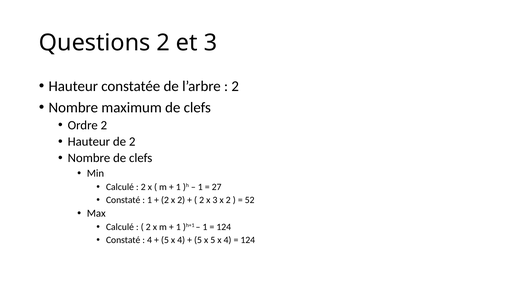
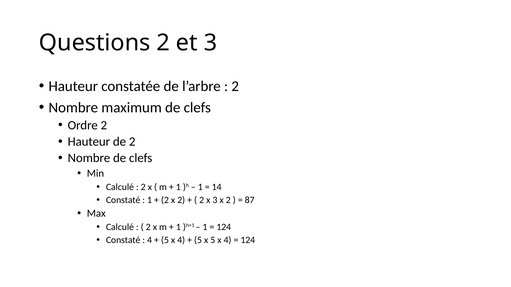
27: 27 -> 14 (217, 187)
52: 52 -> 87 (250, 200)
